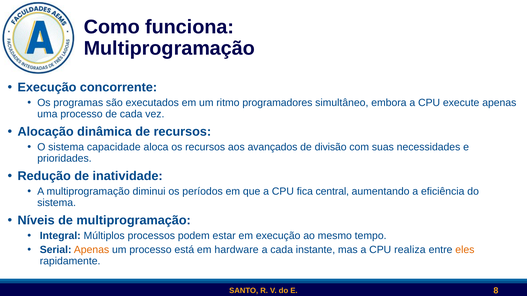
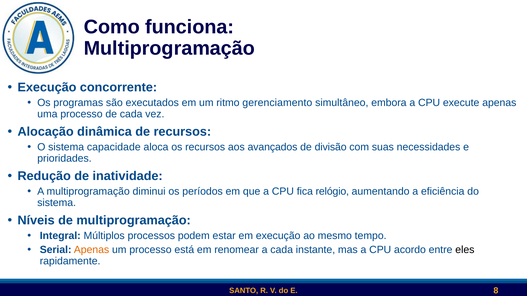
programadores: programadores -> gerenciamento (277, 103)
central: central -> relógio (332, 192)
hardware: hardware -> renomear (237, 250)
realiza: realiza -> acordo (410, 250)
eles colour: orange -> black (465, 250)
